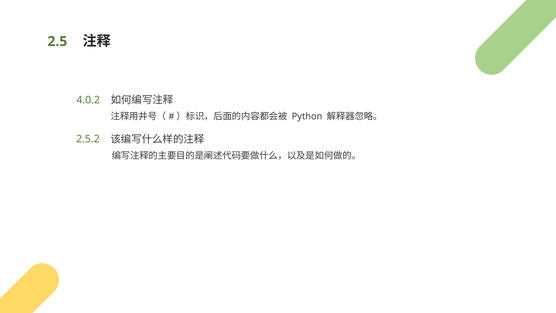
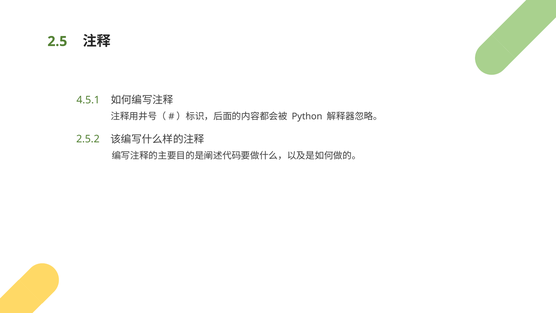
4.0.2: 4.0.2 -> 4.5.1 (88, 100)
